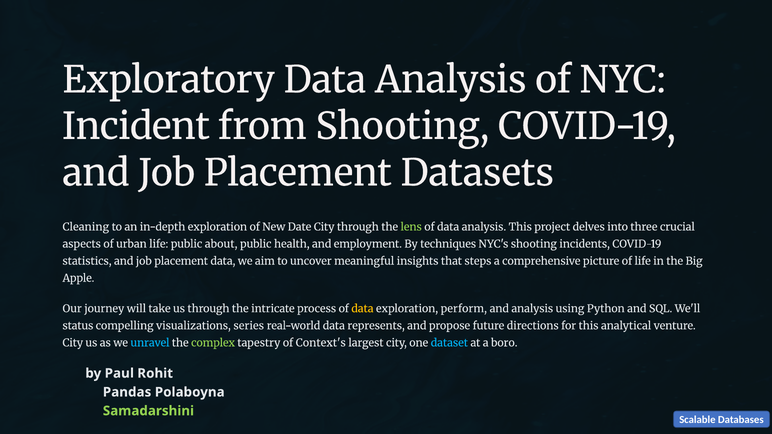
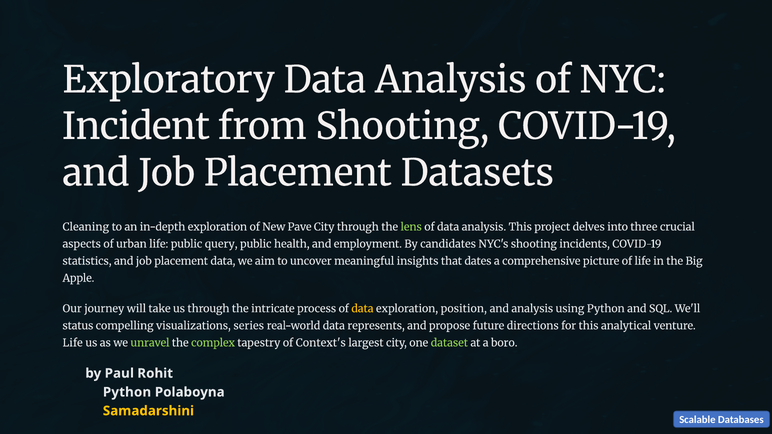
Date: Date -> Pave (300, 227)
about: about -> query (221, 244)
techniques: techniques -> candidates (448, 244)
steps: steps -> dates (478, 261)
perform: perform -> position (464, 309)
City: City -> Life (73, 343)
unravel colour: light blue -> light green (150, 343)
dataset colour: light blue -> light green (449, 343)
Pandas: Pandas -> Python (127, 392)
Samadarshini colour: light green -> yellow (148, 411)
